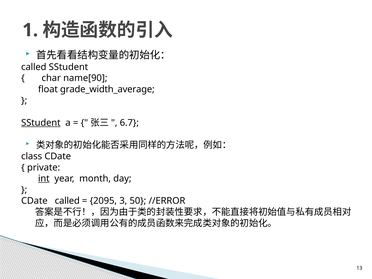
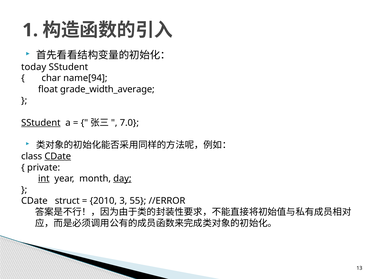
called: called -> today (34, 67)
name[90: name[90 -> name[94 (85, 78)
6.7: 6.7 -> 7.0 (129, 123)
CDate underline: none -> present (58, 156)
day underline: none -> present (122, 179)
CDate called: called -> struct (67, 201)
2095: 2095 -> 2010 (103, 201)
50: 50 -> 55 (138, 201)
